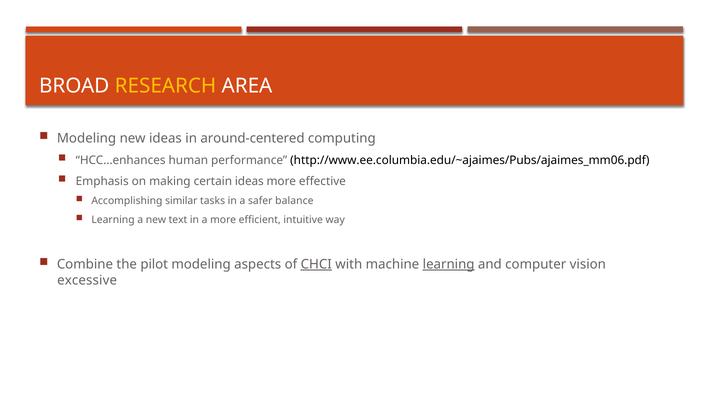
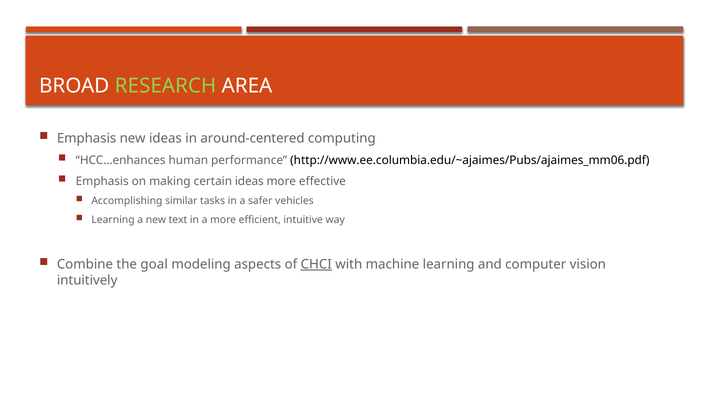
RESEARCH colour: yellow -> light green (165, 86)
Modeling: Modeling -> Emphasis (87, 138)
balance: balance -> vehicles (294, 201)
pilot: pilot -> goal (154, 264)
learning underline: present -> none (449, 264)
excessive: excessive -> intuitively (87, 280)
